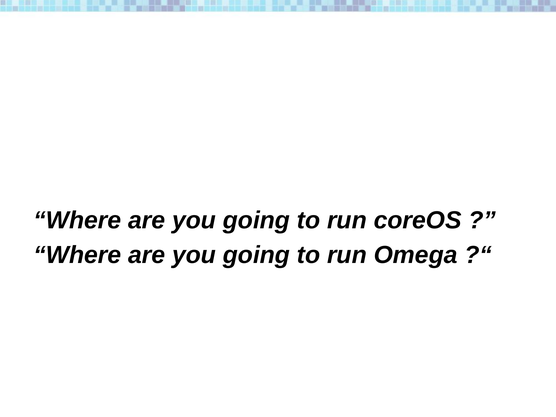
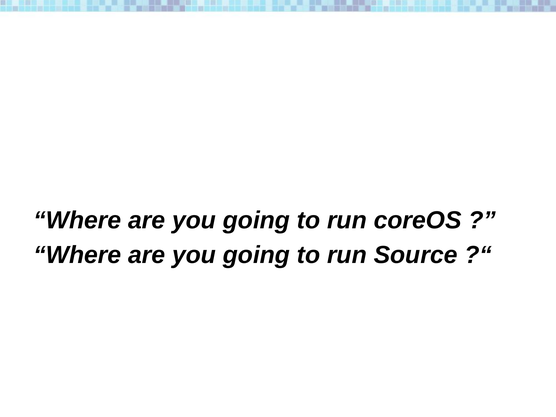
Omega: Omega -> Source (416, 255)
